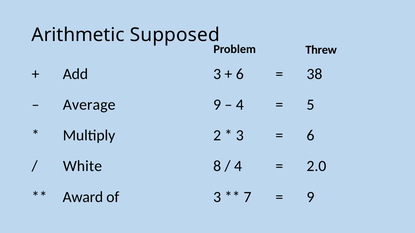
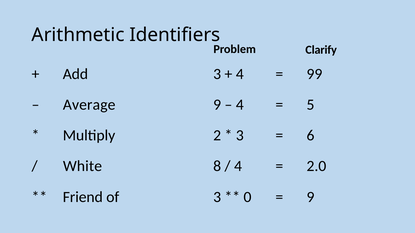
Supposed: Supposed -> Identifiers (175, 35)
Threw: Threw -> Clarify (321, 50)
6: 6 -> 4 (240, 74)
38: 38 -> 99 (314, 74)
Award: Award -> Friend (83, 197)
7: 7 -> 0 (248, 197)
